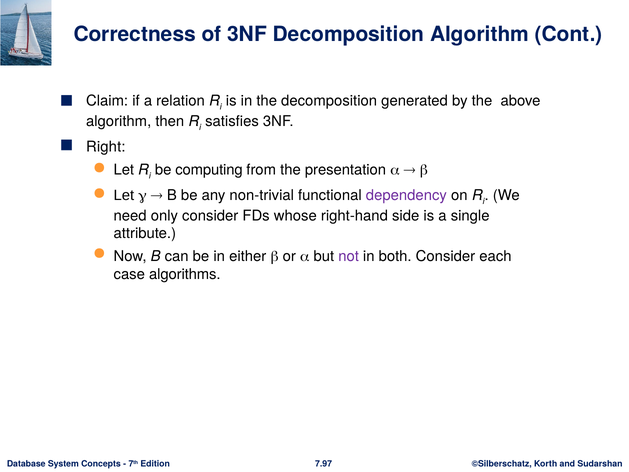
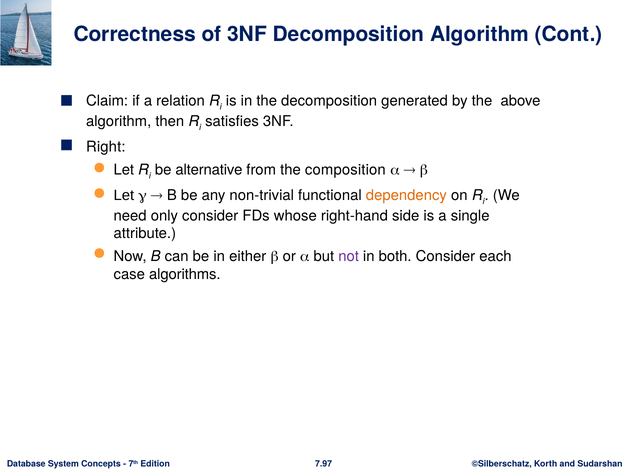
computing: computing -> alternative (209, 170)
presentation: presentation -> composition (345, 170)
dependency colour: purple -> orange (406, 195)
